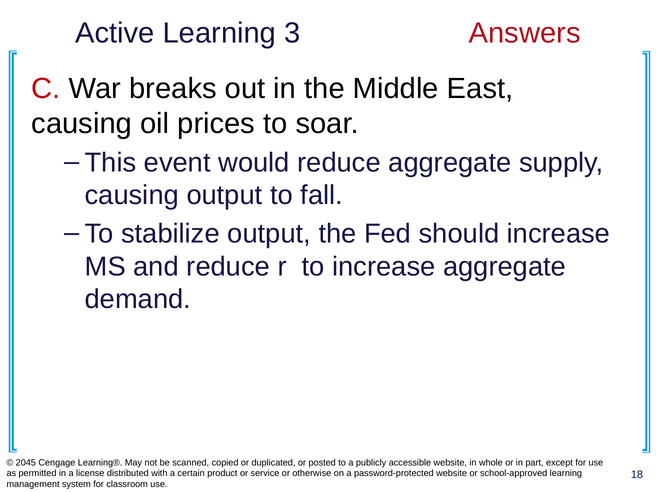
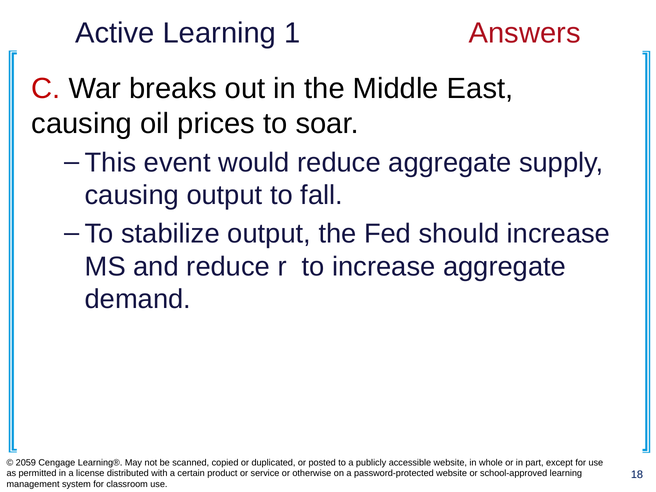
3: 3 -> 1 (292, 33)
2045: 2045 -> 2059 (26, 463)
